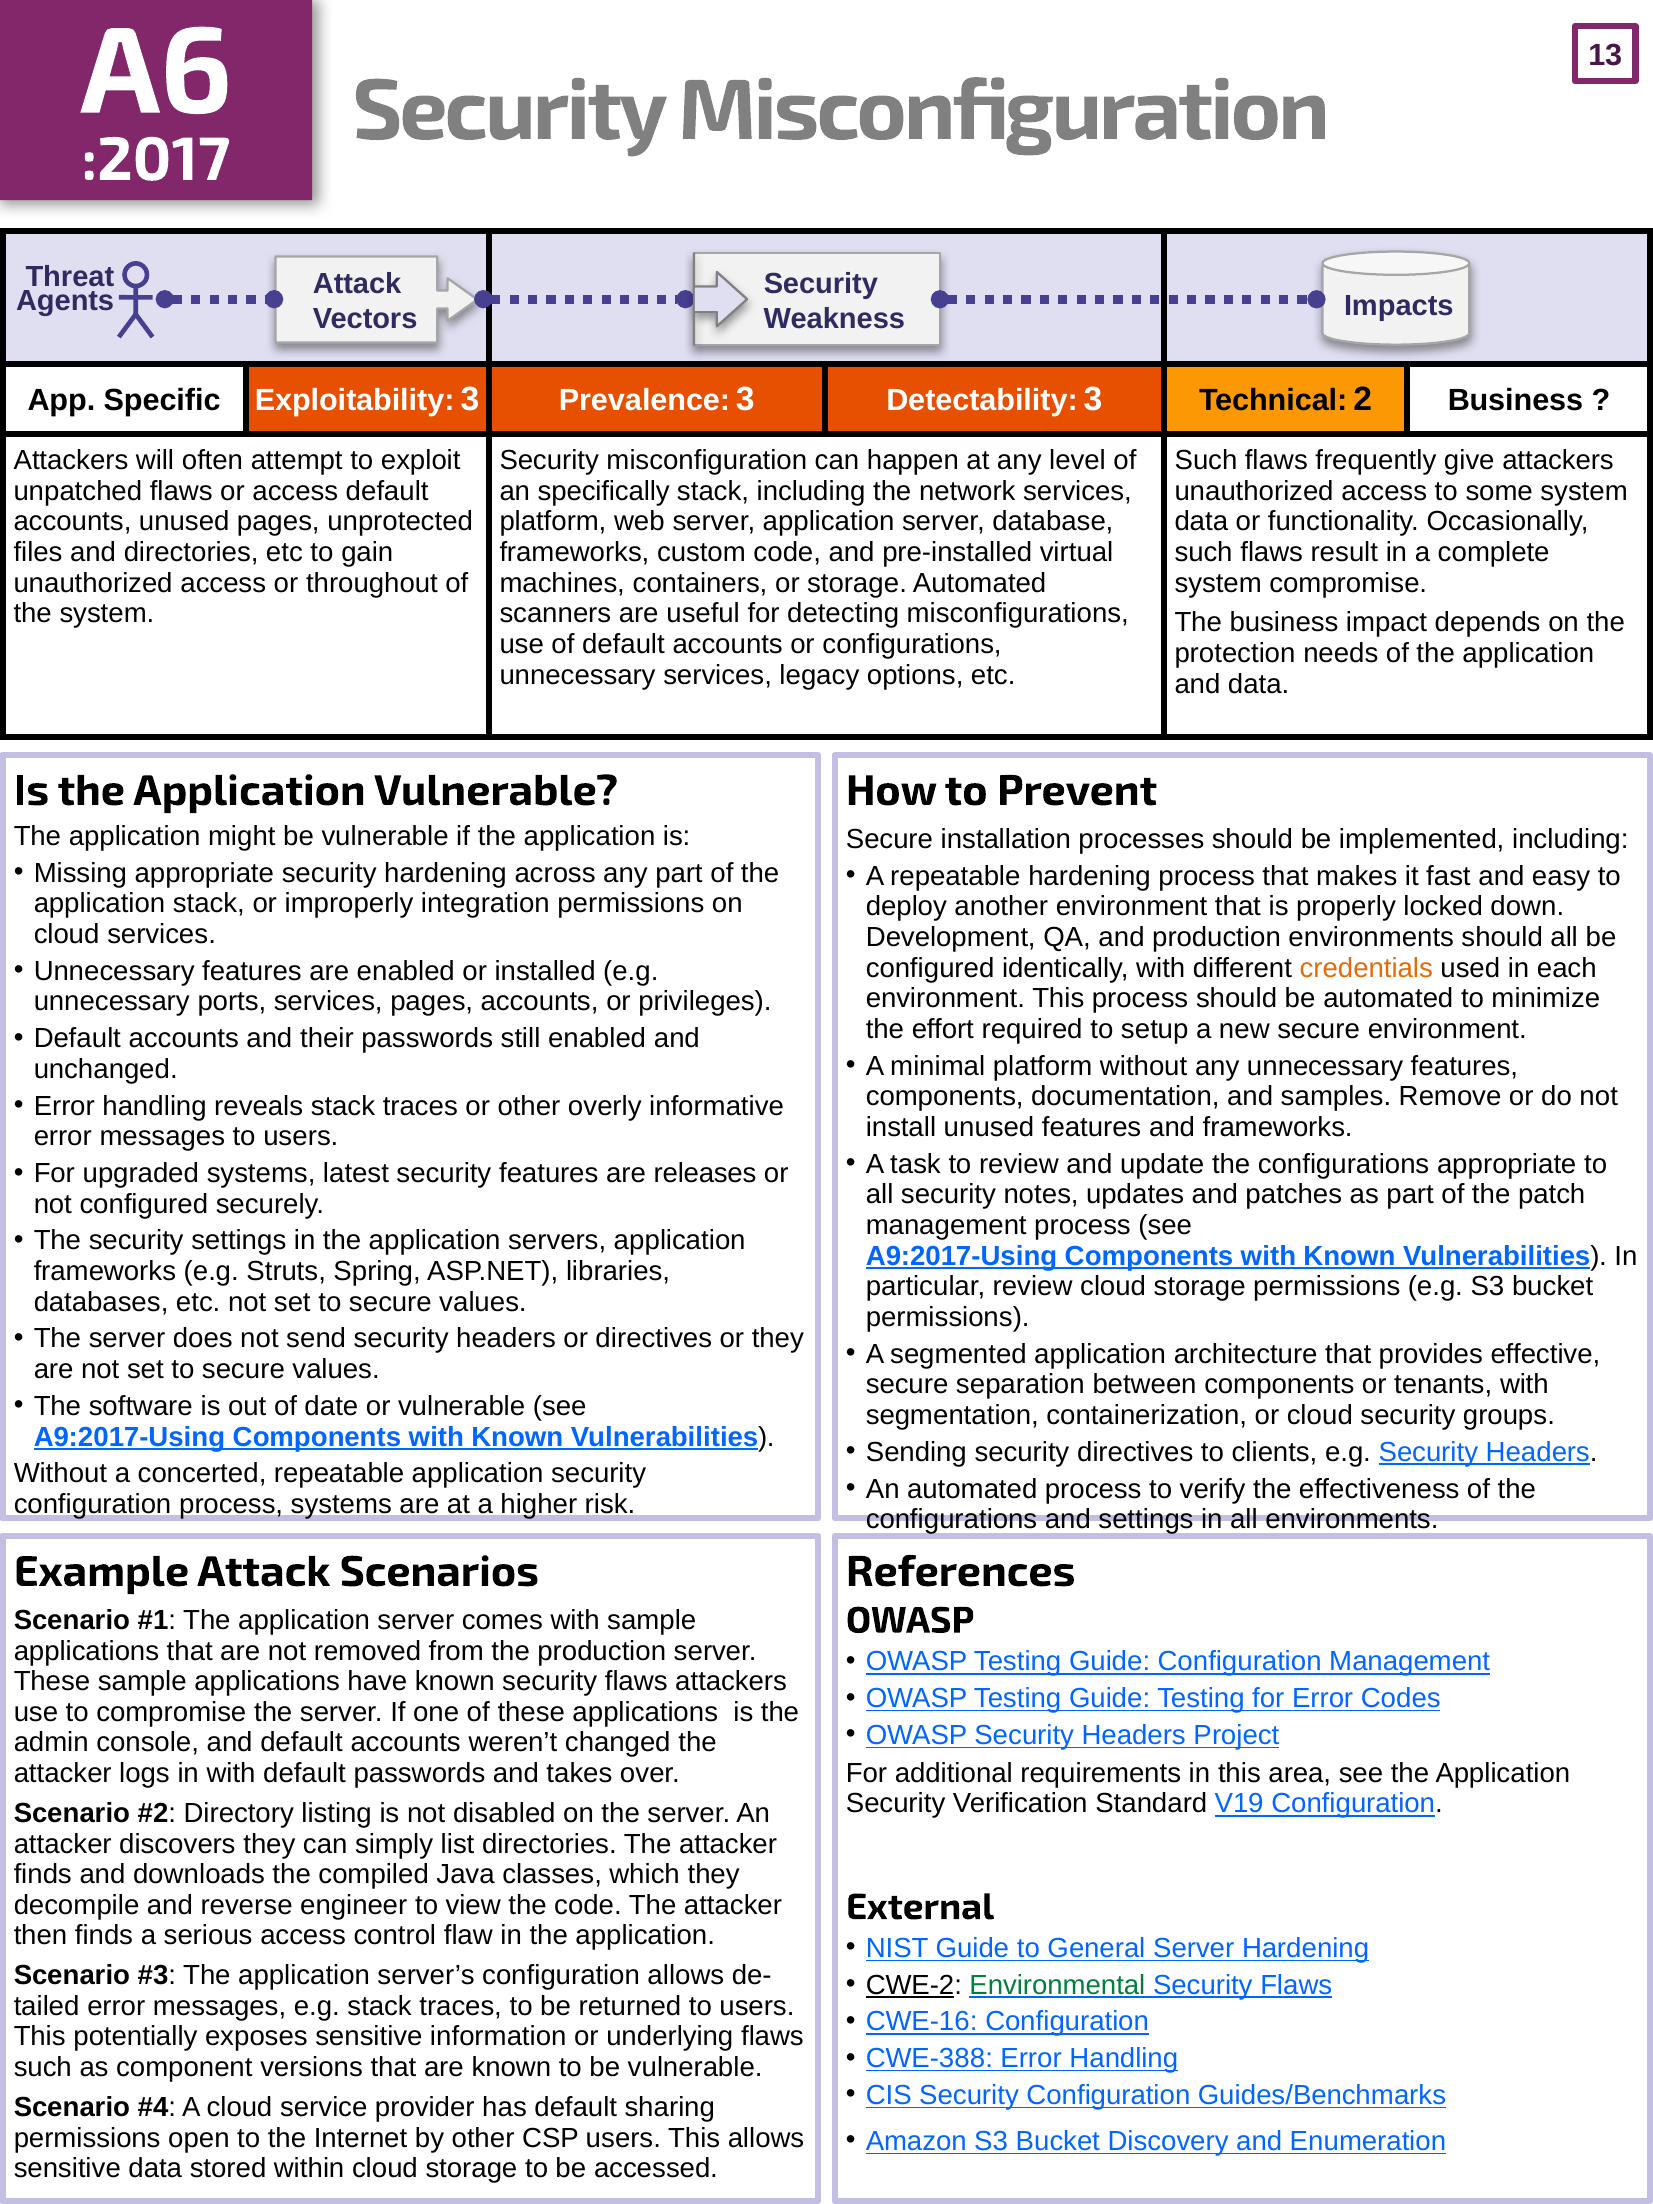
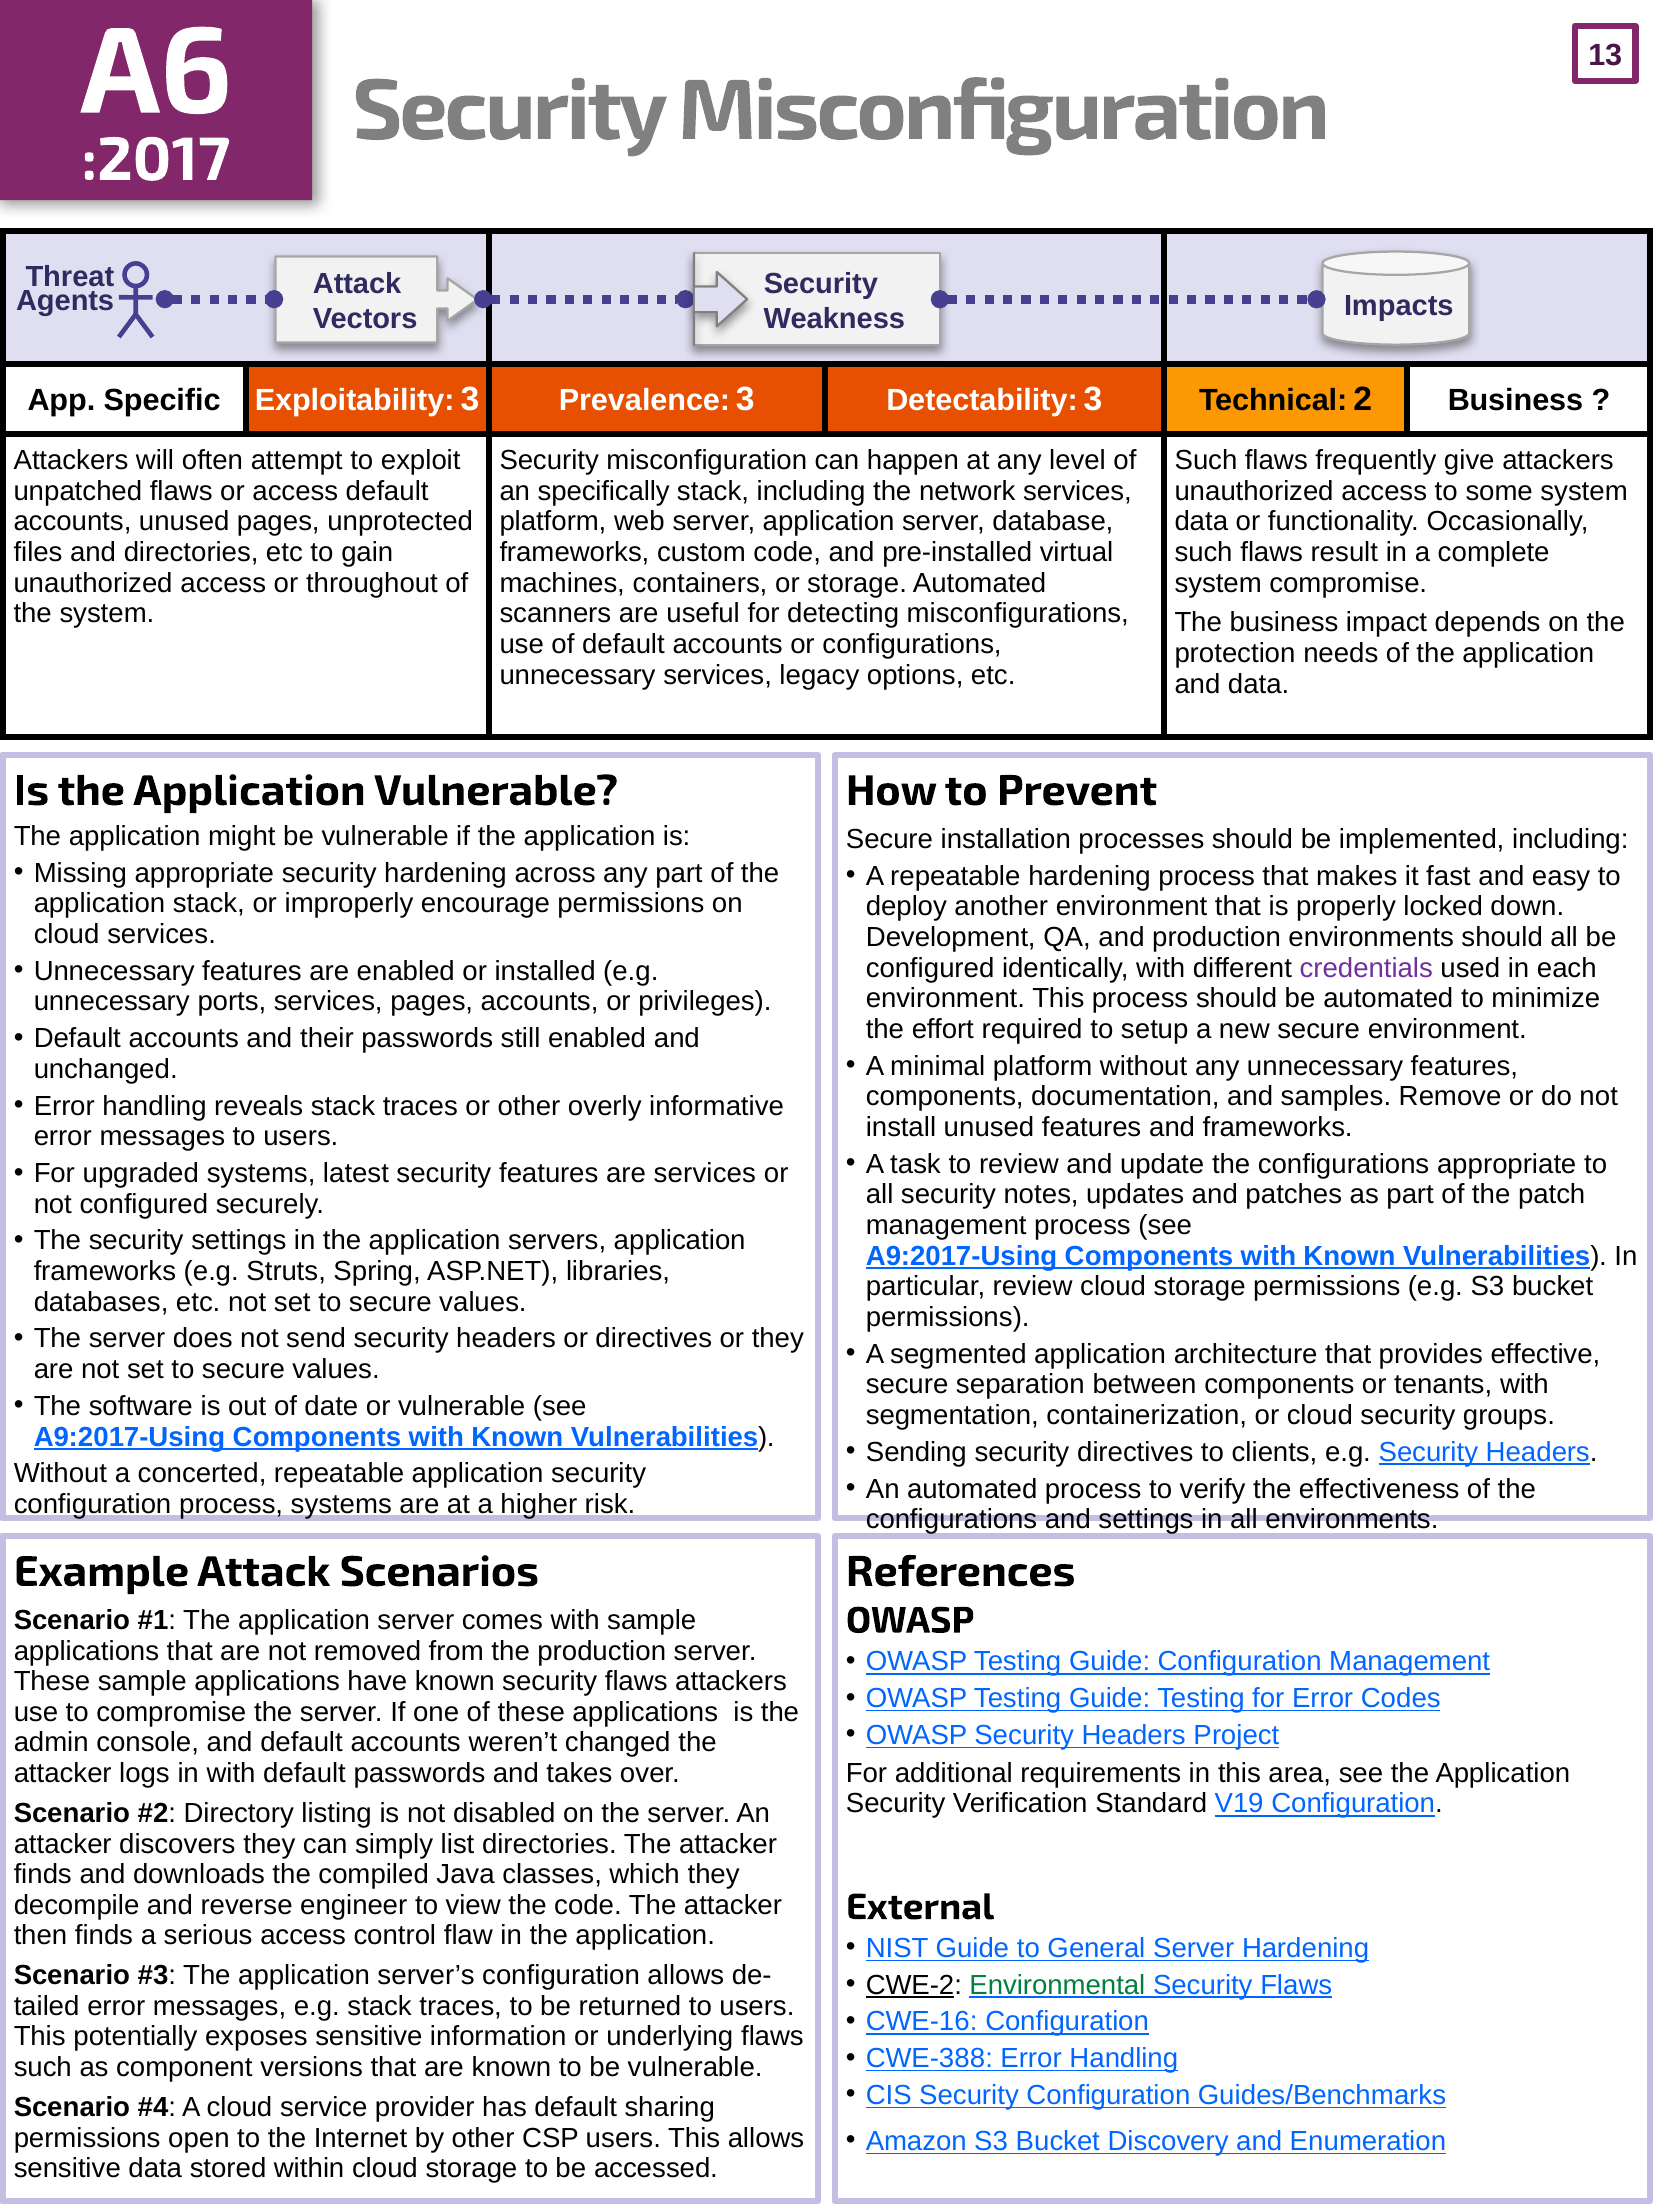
integration: integration -> encourage (485, 904)
credentials colour: orange -> purple (1366, 968)
are releases: releases -> services (705, 1173)
